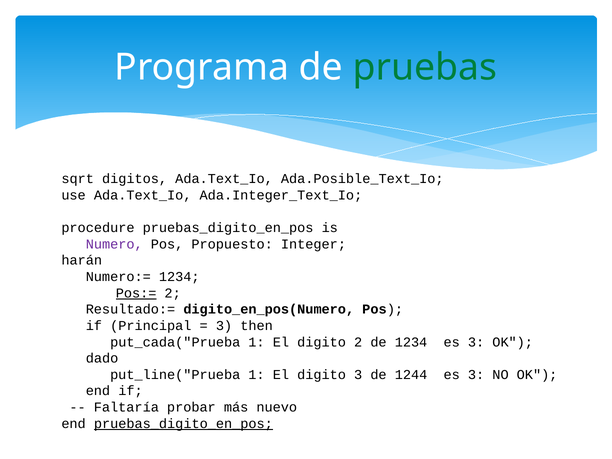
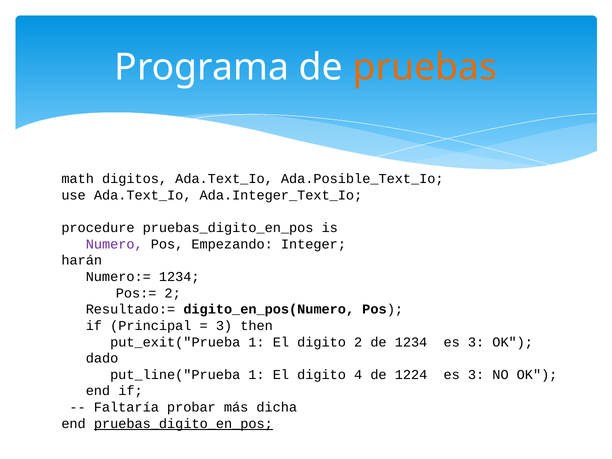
pruebas colour: green -> orange (425, 67)
sqrt: sqrt -> math (78, 179)
Propuesto: Propuesto -> Empezando (232, 244)
Pos:= underline: present -> none (136, 293)
put_cada("Prueba: put_cada("Prueba -> put_exit("Prueba (175, 342)
digito 3: 3 -> 4 (358, 375)
1244: 1244 -> 1224 (411, 375)
nuevo: nuevo -> dicha (277, 407)
